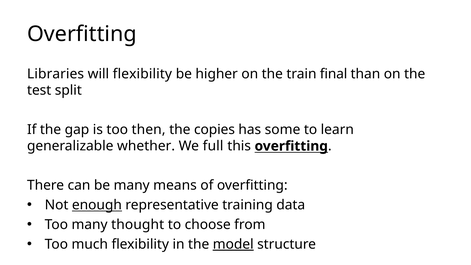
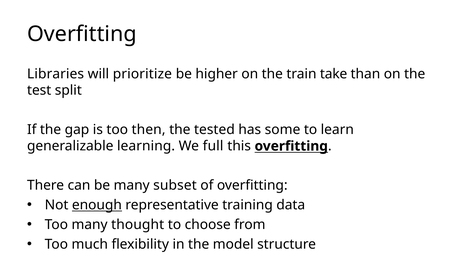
will flexibility: flexibility -> prioritize (142, 74)
final: final -> take (334, 74)
copies: copies -> tested (214, 130)
whether: whether -> learning (146, 146)
means: means -> subset (175, 185)
model underline: present -> none (233, 244)
